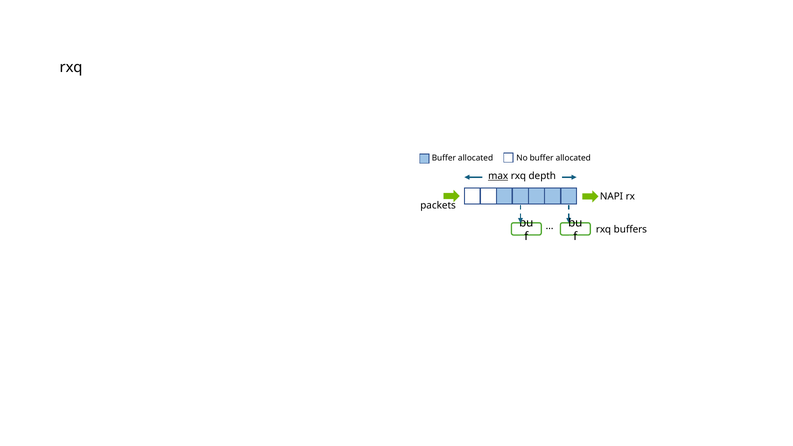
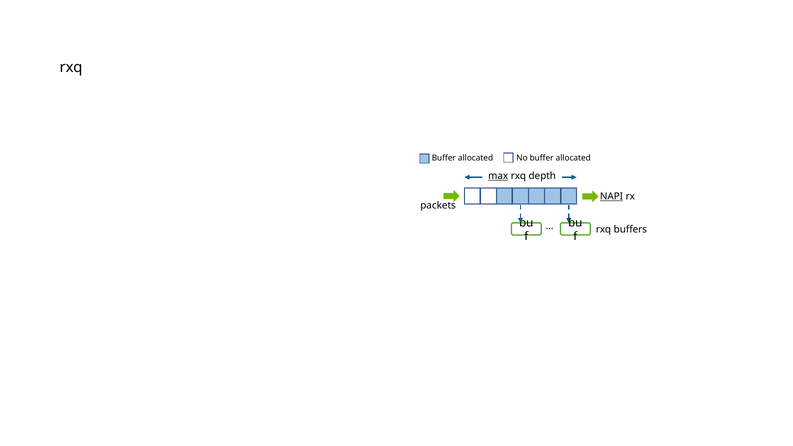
NAPI underline: none -> present (612, 197)
